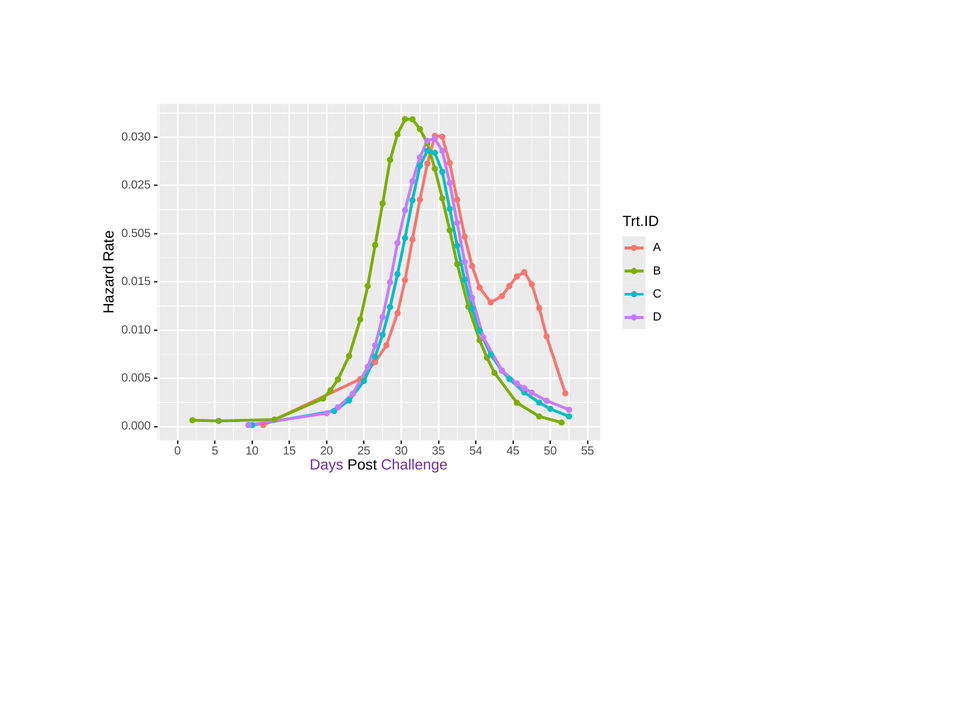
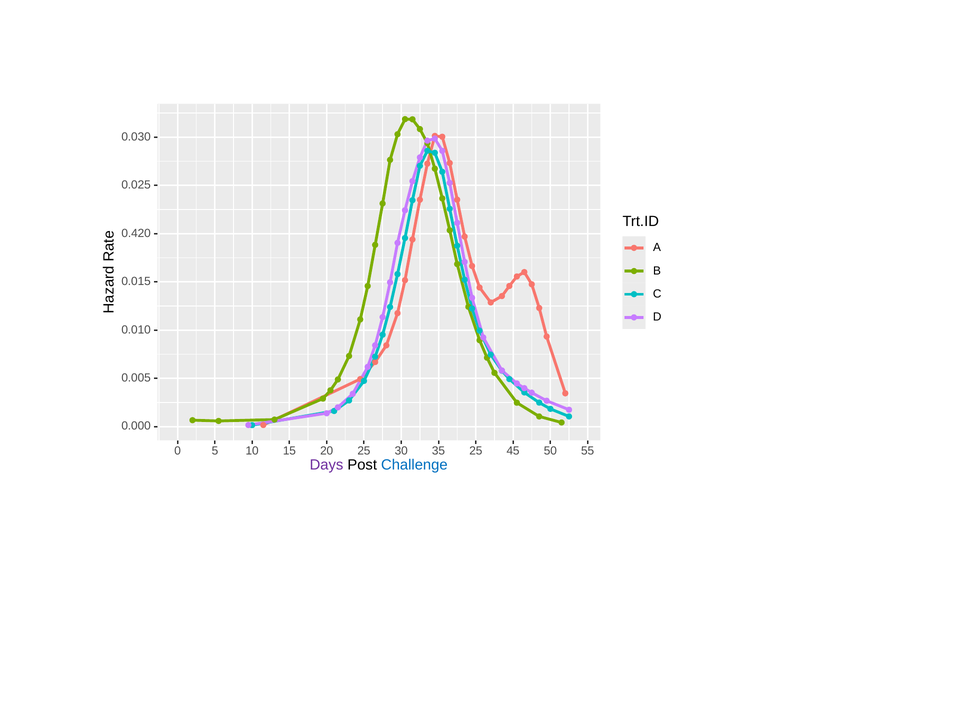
0.505: 0.505 -> 0.420 (136, 233)
35 54: 54 -> 25 (476, 451)
Challenge colour: purple -> blue (414, 465)
